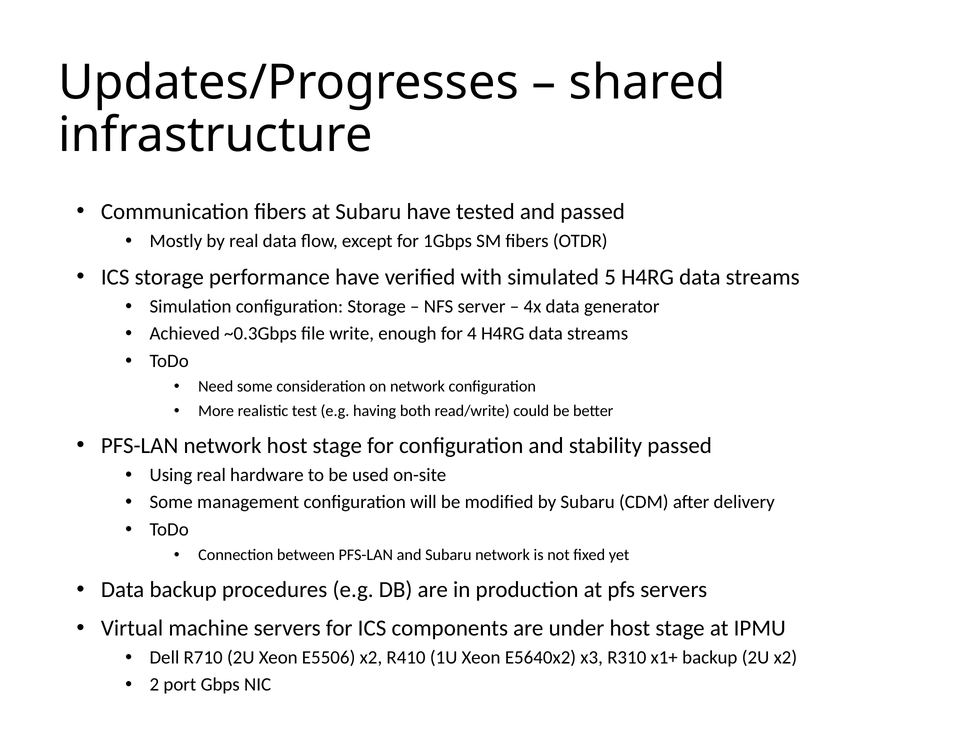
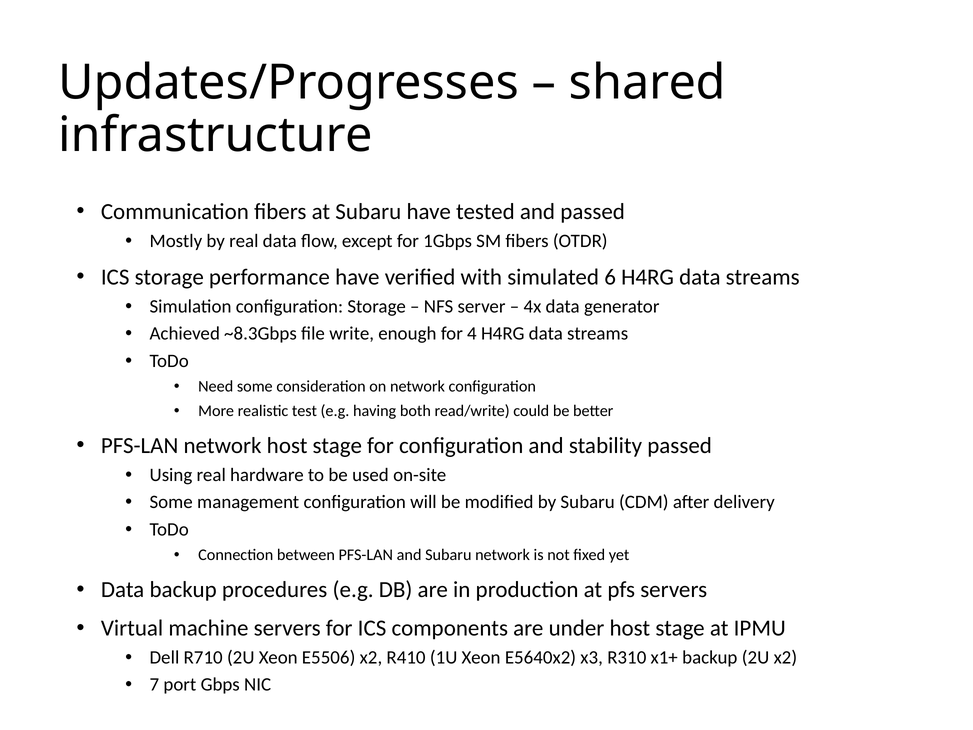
5: 5 -> 6 (610, 277)
~0.3Gbps: ~0.3Gbps -> ~8.3Gbps (260, 334)
2: 2 -> 7 (154, 685)
